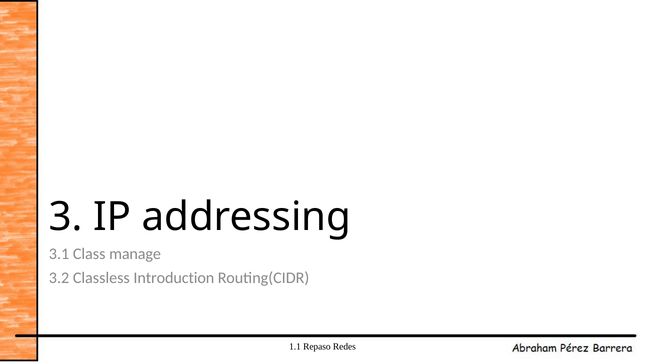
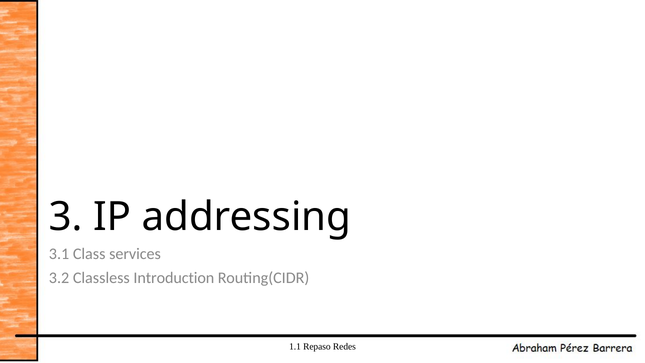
manage: manage -> services (135, 254)
